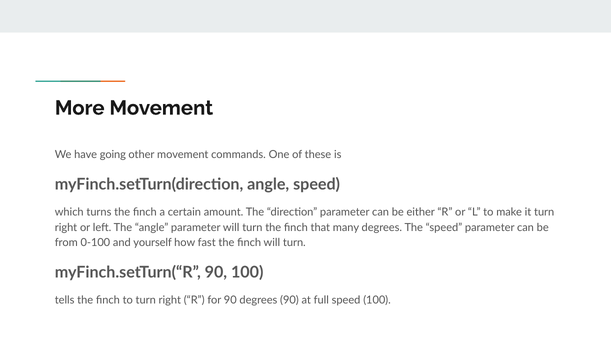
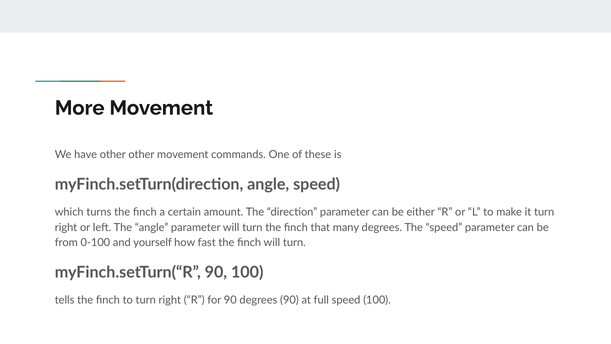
have going: going -> other (113, 154)
